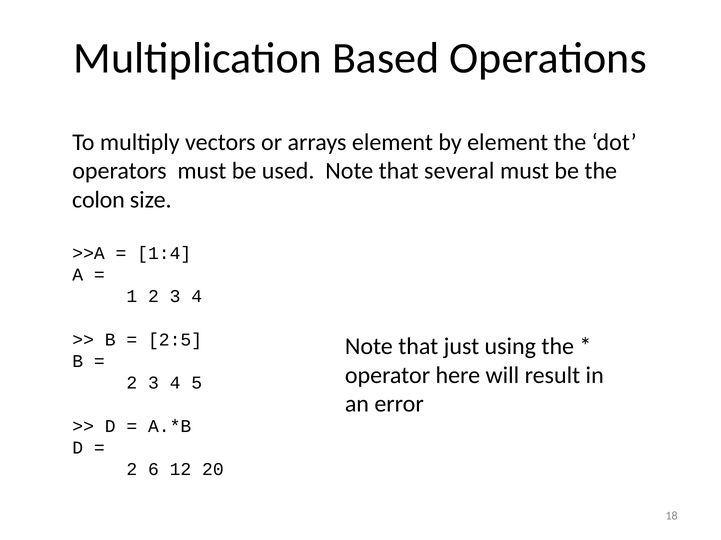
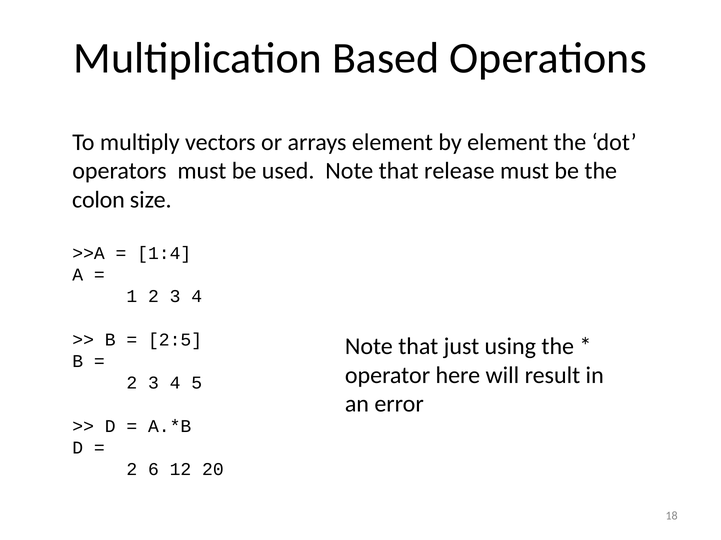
several: several -> release (459, 171)
